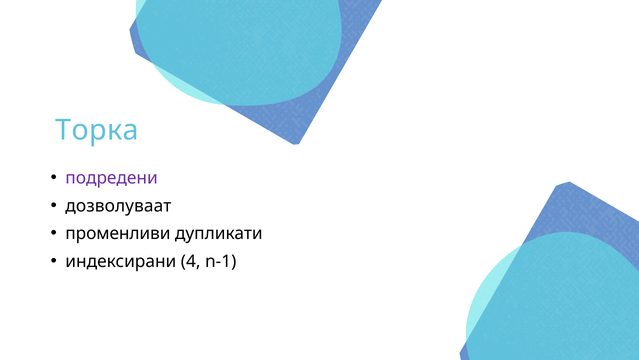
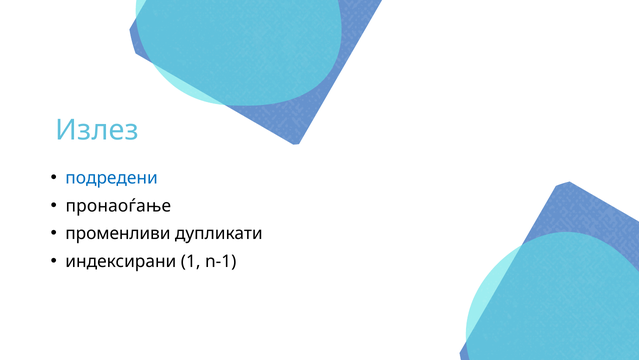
Торка: Торка -> Излез (97, 130)
подредени colour: purple -> blue (112, 178)
дозволуваат: дозволуваат -> пронаоѓање (118, 206)
4: 4 -> 1 (191, 261)
